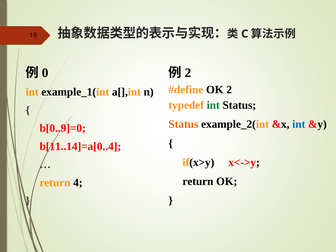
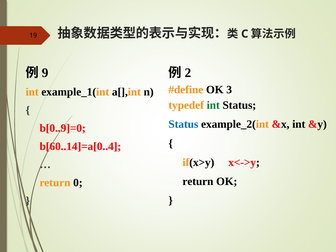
0: 0 -> 9 (45, 73)
OK 2: 2 -> 3 (229, 90)
Status colour: orange -> blue (183, 124)
int colour: blue -> black (299, 124)
b[11..14]=a[0..4: b[11..14]=a[0..4 -> b[60..14]=a[0..4 (80, 146)
4: 4 -> 0 (78, 183)
